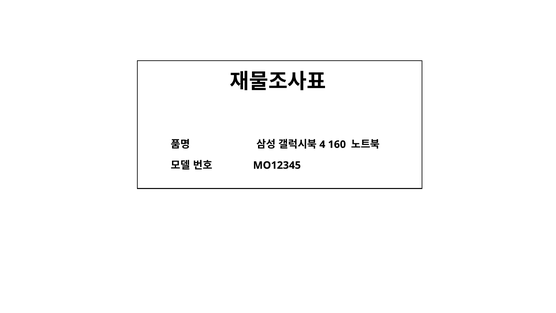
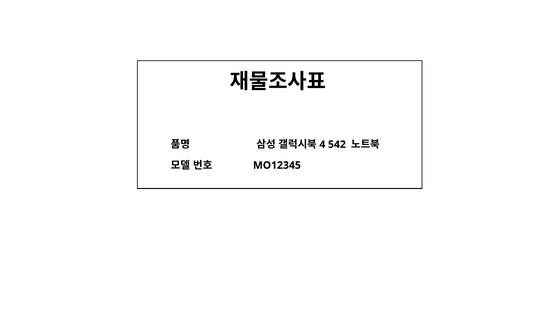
160: 160 -> 542 (337, 144)
